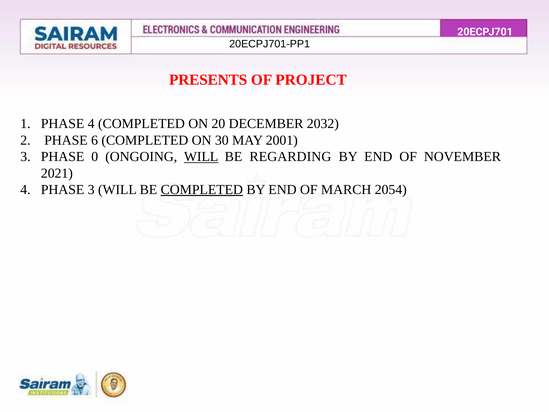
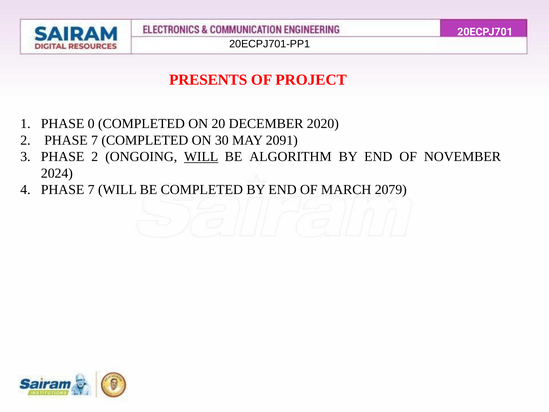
PHASE 4: 4 -> 0 (91, 124)
2032: 2032 -> 2020 (323, 124)
2 PHASE 6: 6 -> 7 (95, 140)
2001: 2001 -> 2091 (282, 140)
PHASE 0: 0 -> 2 (95, 157)
REGARDING: REGARDING -> ALGORITHM (291, 157)
2021: 2021 -> 2024 (57, 173)
4 PHASE 3: 3 -> 7 (91, 190)
COMPLETED underline: present -> none (202, 190)
2054: 2054 -> 2079 (391, 190)
